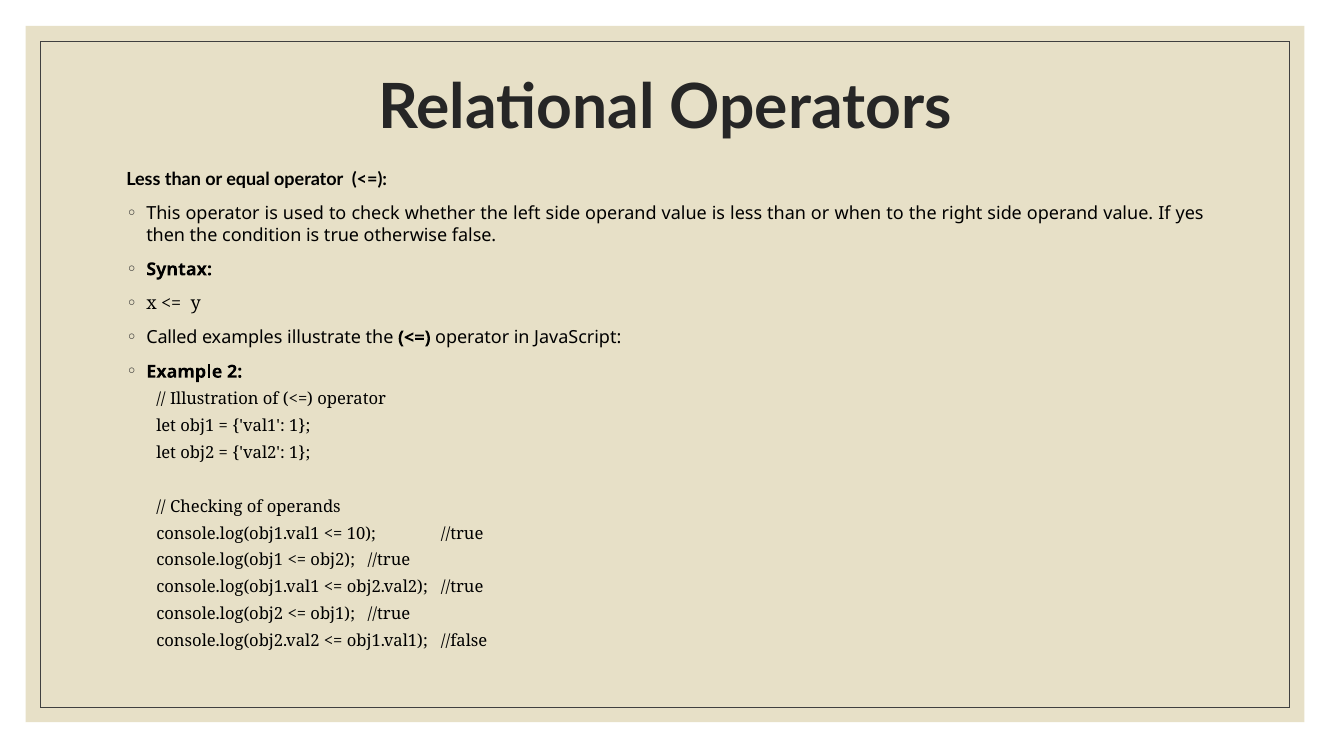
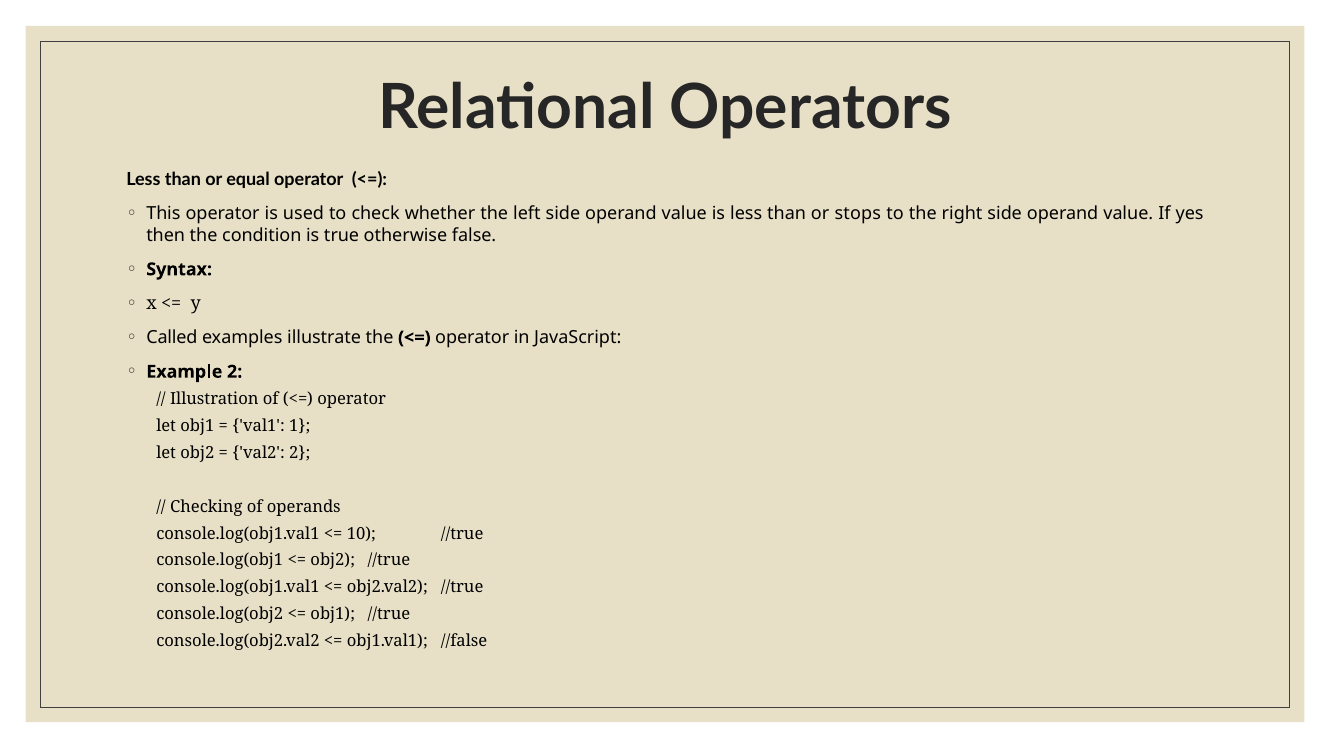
when: when -> stops (858, 214)
val2 1: 1 -> 2 (300, 453)
